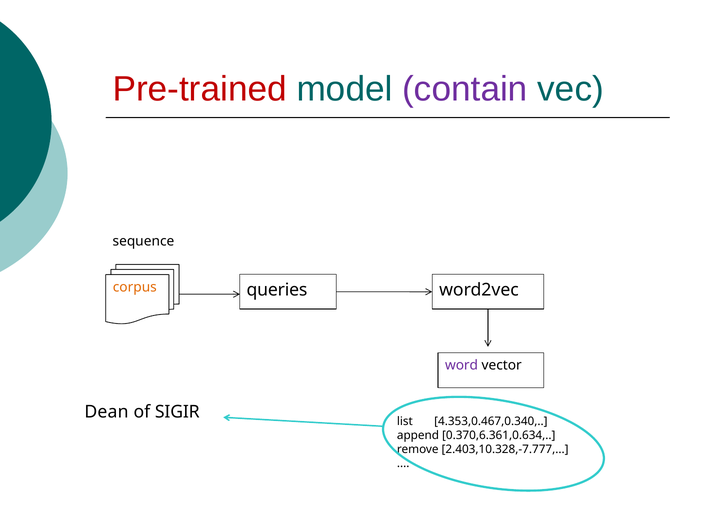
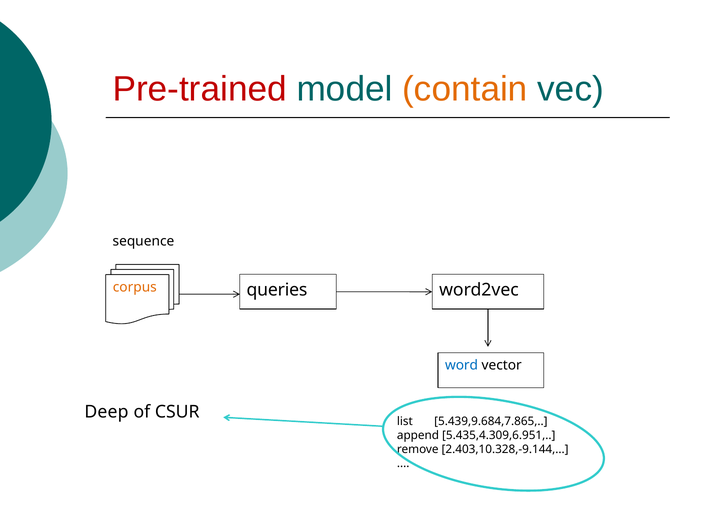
contain colour: purple -> orange (465, 89)
word colour: purple -> blue (462, 365)
Dean: Dean -> Deep (106, 412)
SIGIR: SIGIR -> CSUR (177, 412)
4.353,0.467,0.340: 4.353,0.467,0.340 -> 5.439,9.684,7.865 (491, 421)
0.370,6.361,0.634: 0.370,6.361,0.634 -> 5.435,4.309,6.951 (499, 435)
2.403,10.328,-7.777: 2.403,10.328,-7.777 -> 2.403,10.328,-9.144 (505, 449)
